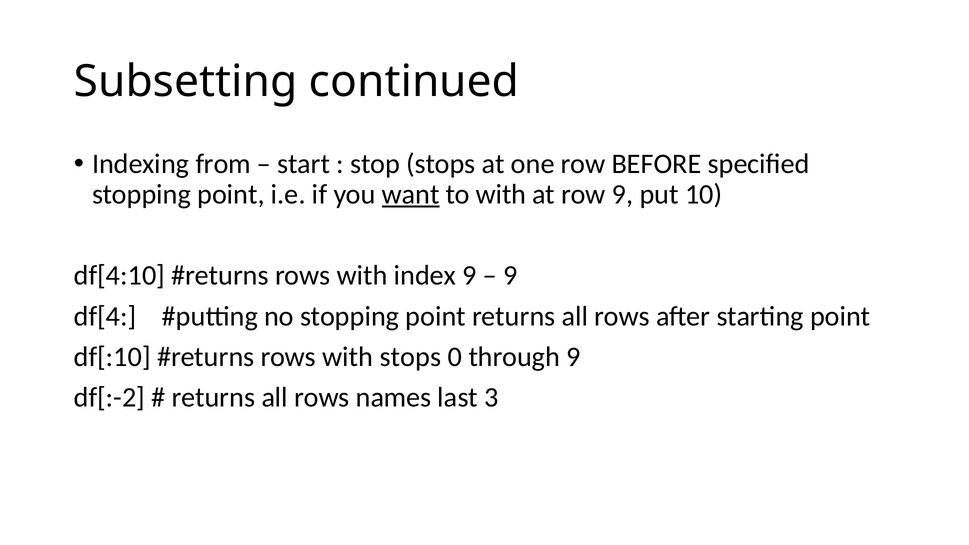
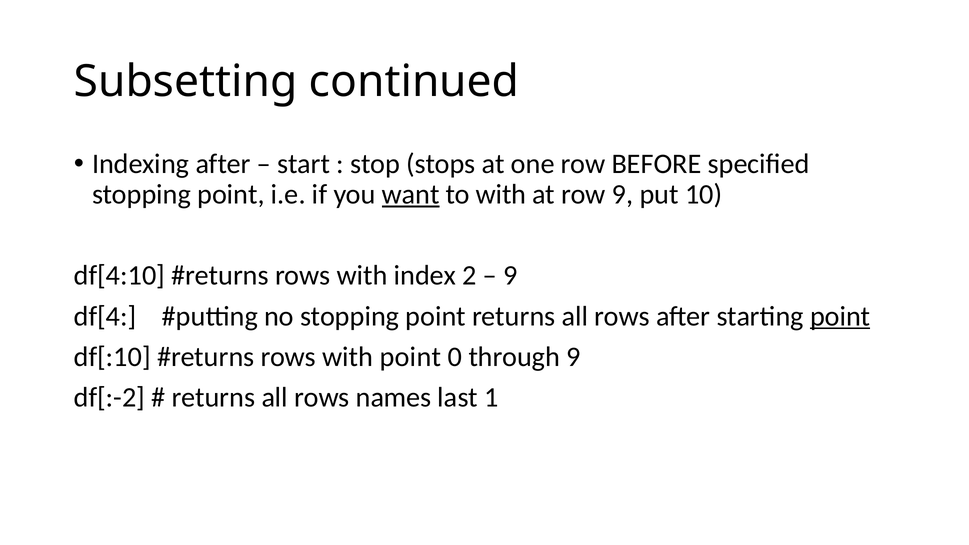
Indexing from: from -> after (223, 164)
index 9: 9 -> 2 (469, 276)
point underline: none -> present (840, 316)
with stops: stops -> point (410, 357)
3: 3 -> 1 (491, 398)
